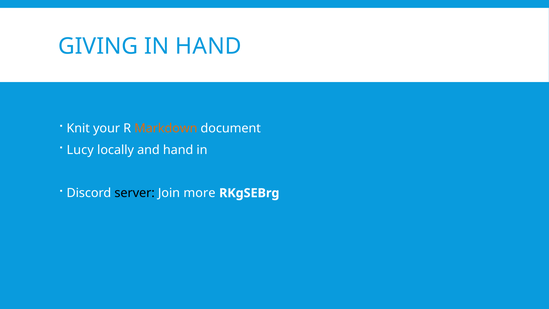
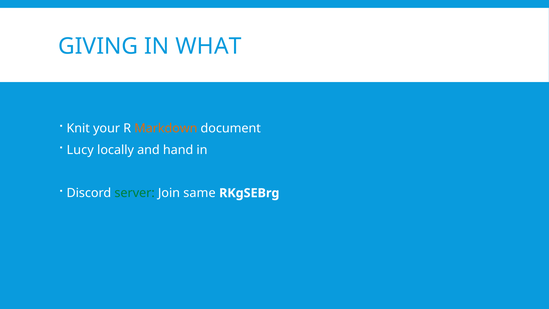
IN HAND: HAND -> WHAT (208, 46)
server colour: black -> green (135, 193)
more: more -> same (199, 193)
